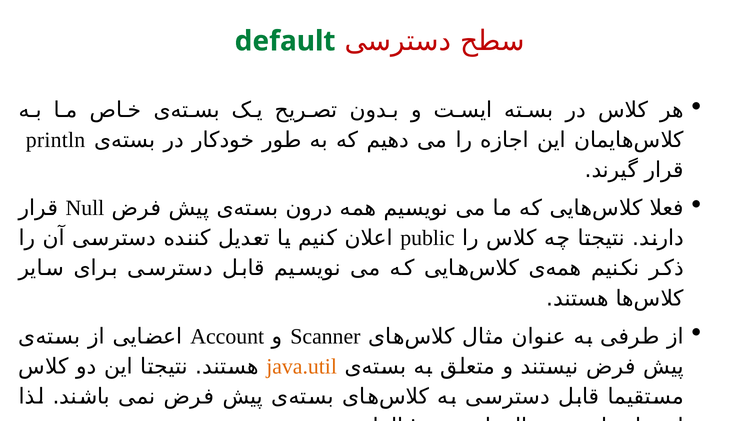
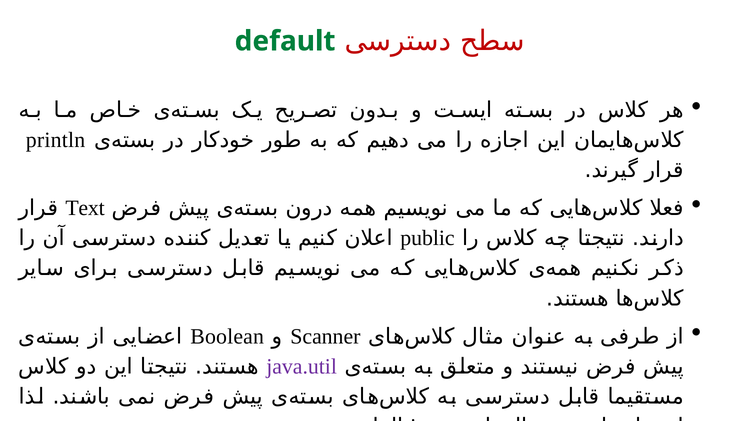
Null: Null -> Text (85, 208)
Account: Account -> Boolean (227, 336)
java.util colour: orange -> purple (302, 366)
